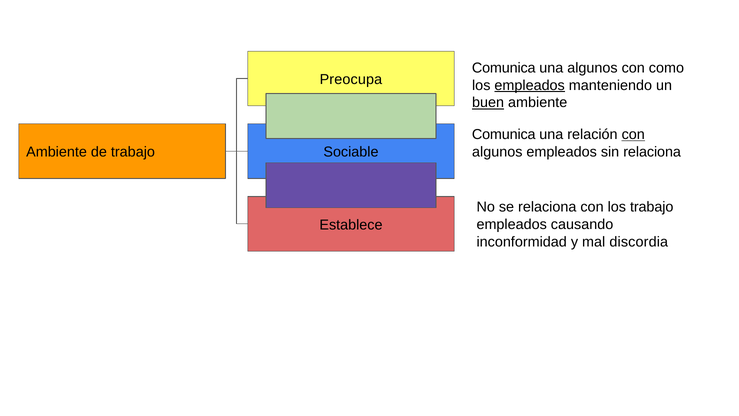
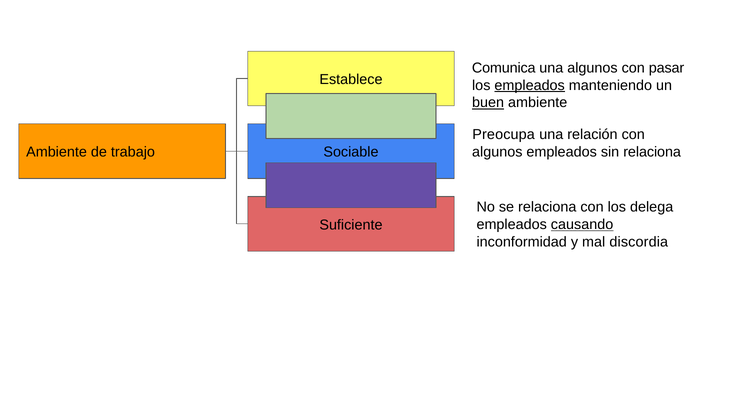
como: como -> pasar (667, 68)
Preocupa: Preocupa -> Establece (351, 79)
Comunica: Comunica -> Preocupa (504, 134)
con underline: present -> none (633, 134)
los trabajo: trabajo -> delega (652, 207)
causando underline: none -> present (582, 224)
Establece: Establece -> Suficiente (351, 225)
